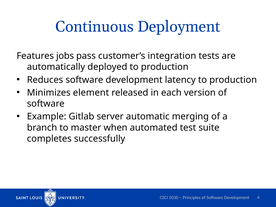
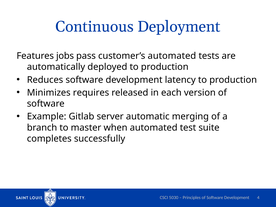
customer’s integration: integration -> automated (172, 56)
element: element -> requires (91, 93)
